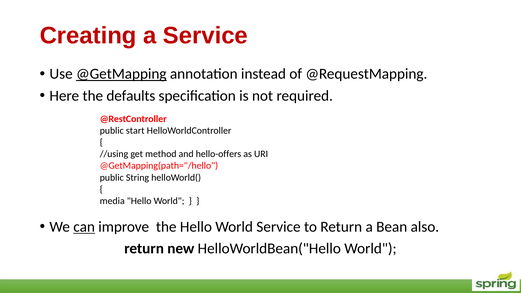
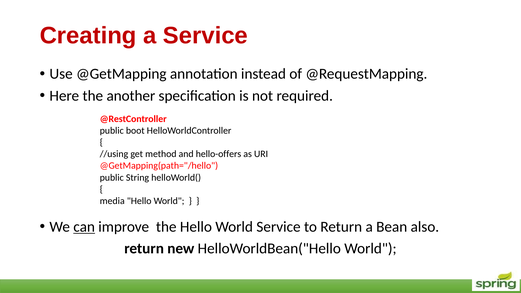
@GetMapping underline: present -> none (121, 74)
defaults: defaults -> another (131, 96)
start: start -> boot (135, 131)
